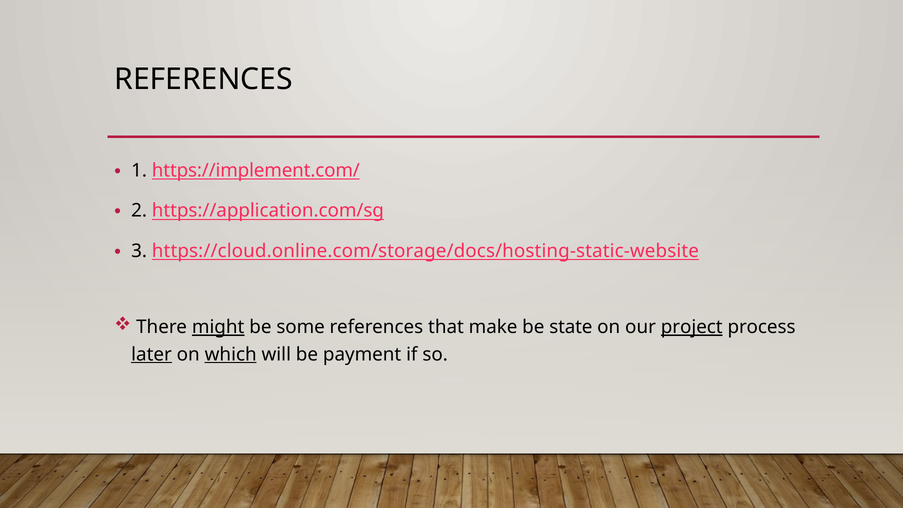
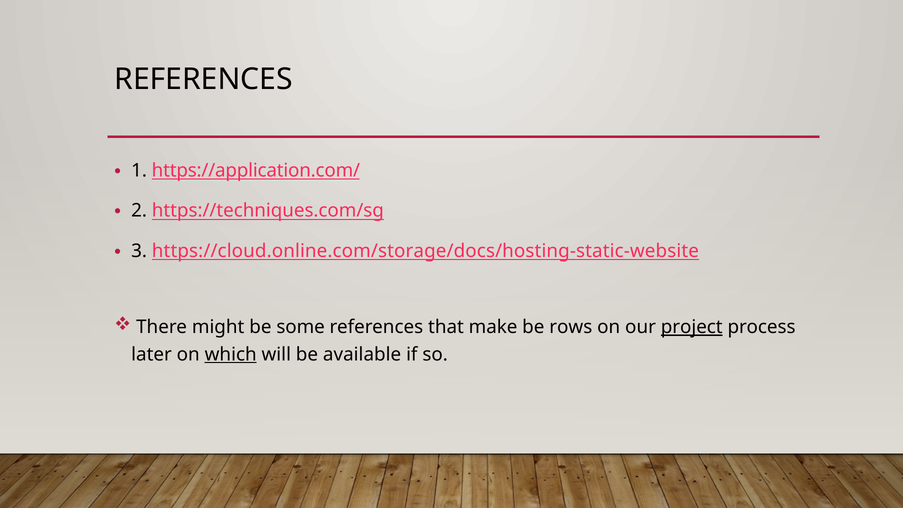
https://implement.com/: https://implement.com/ -> https://application.com/ (256, 170)
https://application.com/sg: https://application.com/sg -> https://techniques.com/sg (268, 211)
might underline: present -> none (218, 327)
state: state -> rows (571, 327)
later underline: present -> none (152, 354)
payment: payment -> available (362, 354)
